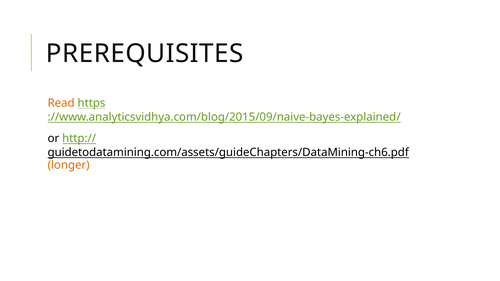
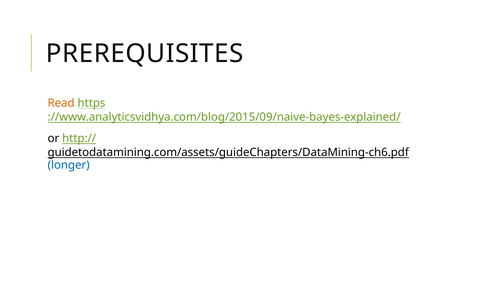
longer colour: orange -> blue (69, 165)
